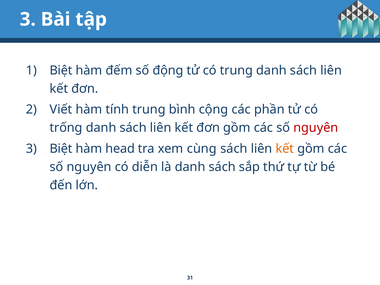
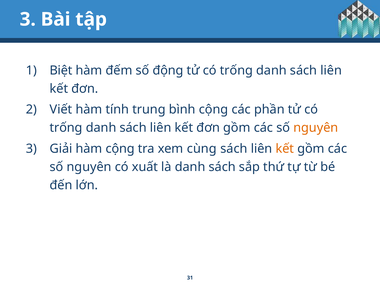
trung: trung -> trống (236, 70)
nguyên colour: red -> orange (316, 128)
3 Biệt: Biệt -> Giải (61, 149)
hàm head: head -> cộng (120, 149)
diễn: diễn -> xuất (145, 167)
